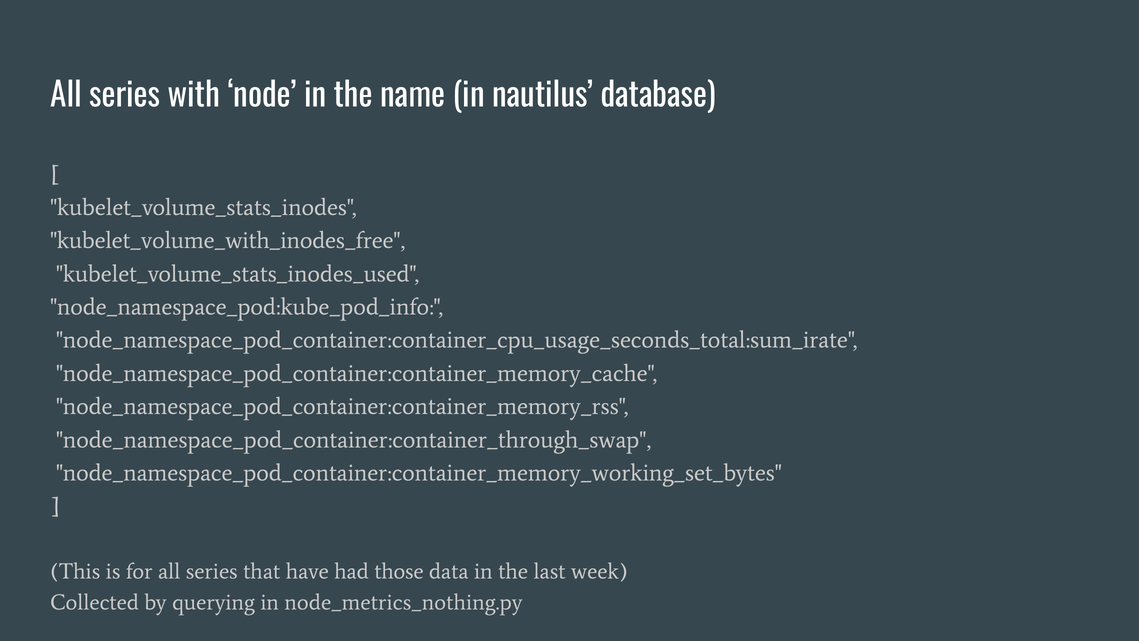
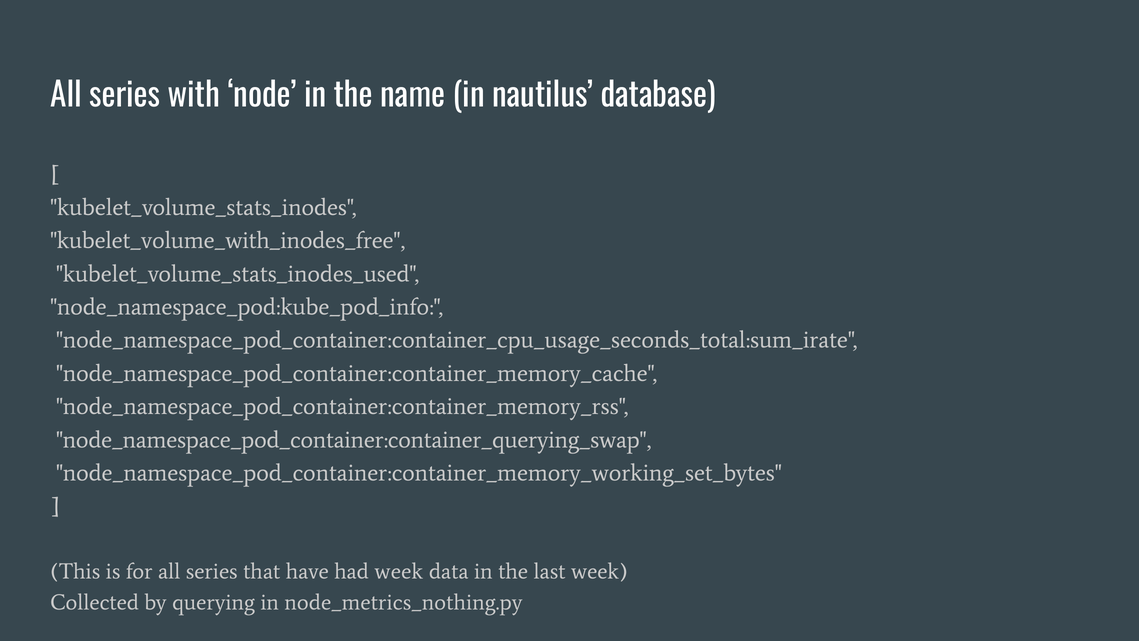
node_namespace_pod_container:container_through_swap: node_namespace_pod_container:container_through_swap -> node_namespace_pod_container:container_querying_swap (354, 439)
had those: those -> week (399, 571)
